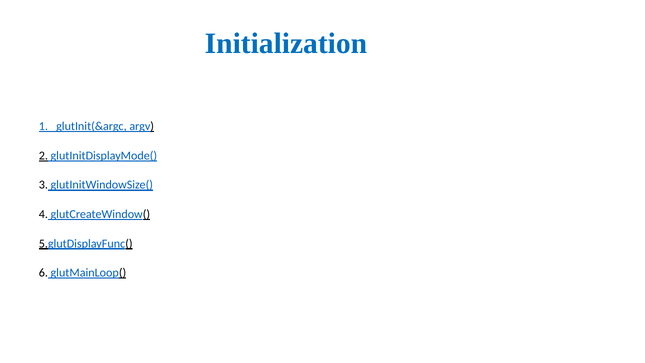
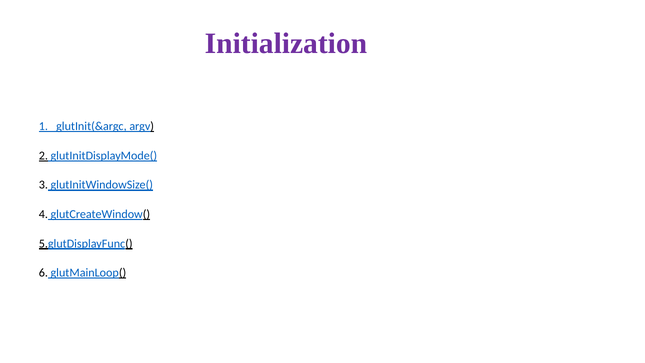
Initialization colour: blue -> purple (286, 43)
